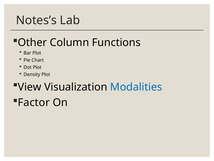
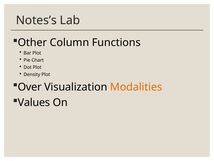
View: View -> Over (30, 87)
Modalities colour: blue -> orange (136, 87)
Factor: Factor -> Values (34, 102)
